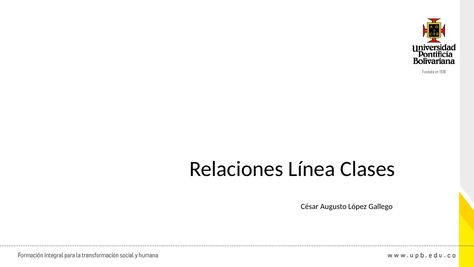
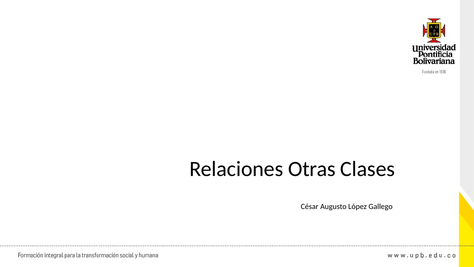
Línea: Línea -> Otras (312, 169)
